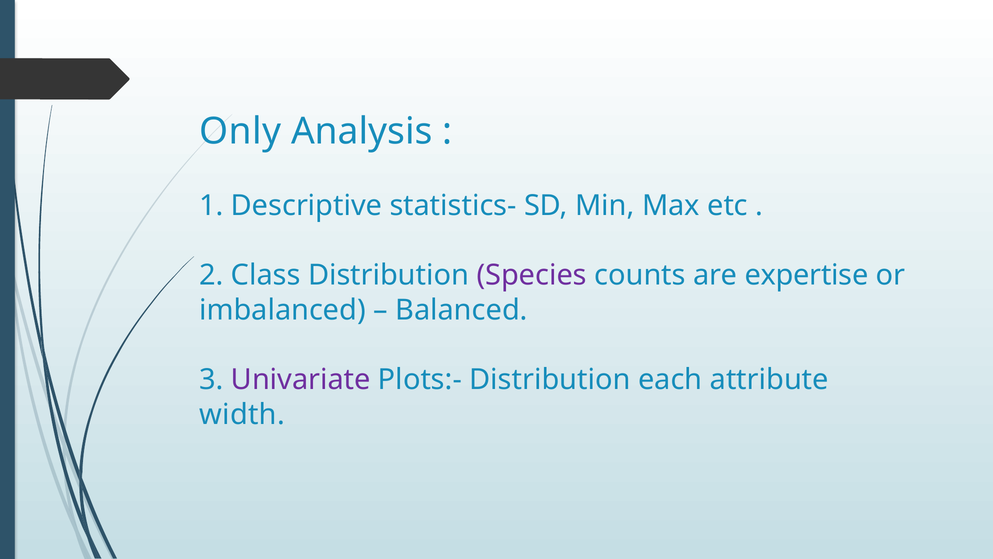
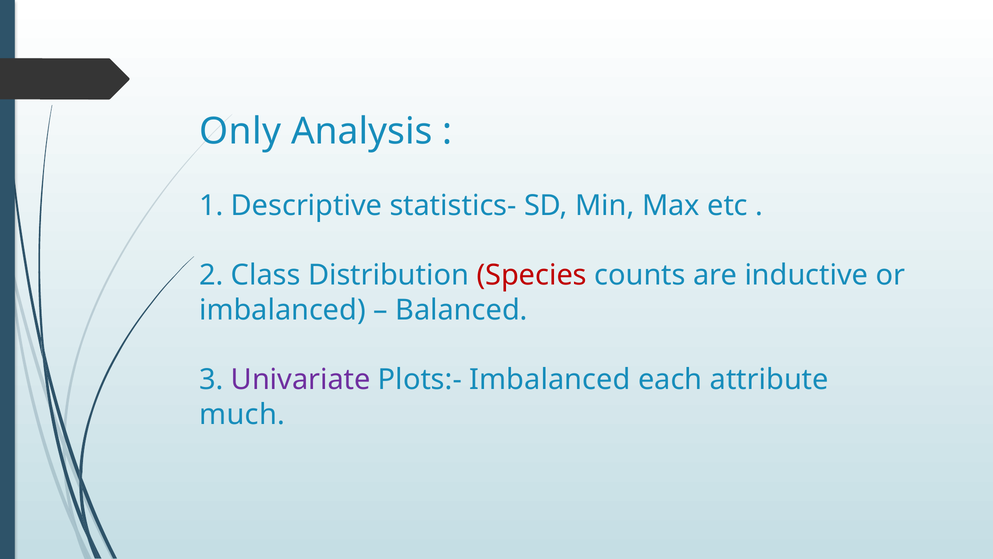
Species colour: purple -> red (532, 275)
expertise: expertise -> inductive (806, 275)
Plots:- Distribution: Distribution -> Imbalanced (550, 379)
width: width -> much (242, 414)
